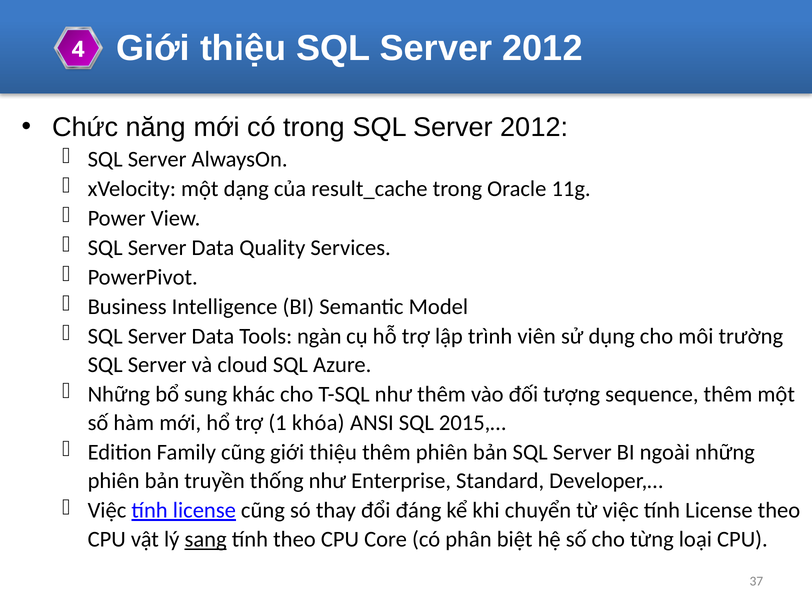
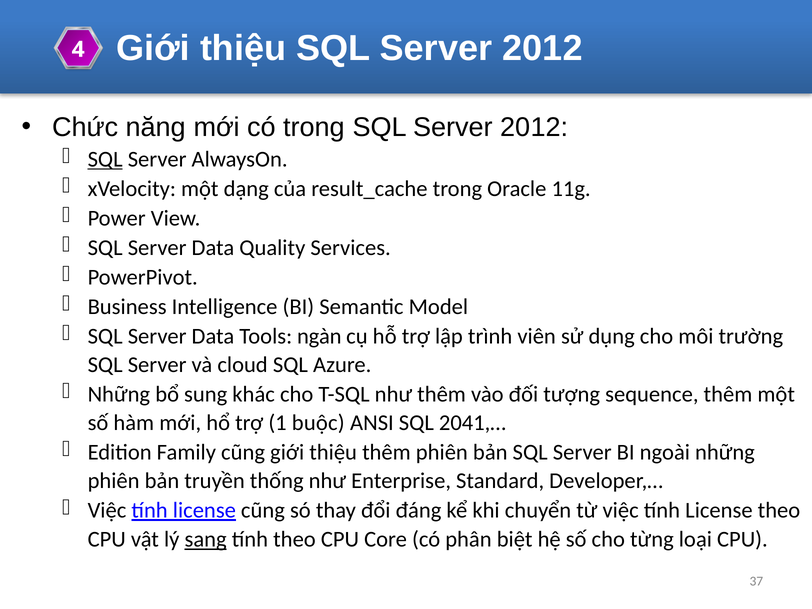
SQL underline: none -> present (105, 159)
khóa: khóa -> buộc (318, 423)
2015,…: 2015,… -> 2041,… (472, 423)
